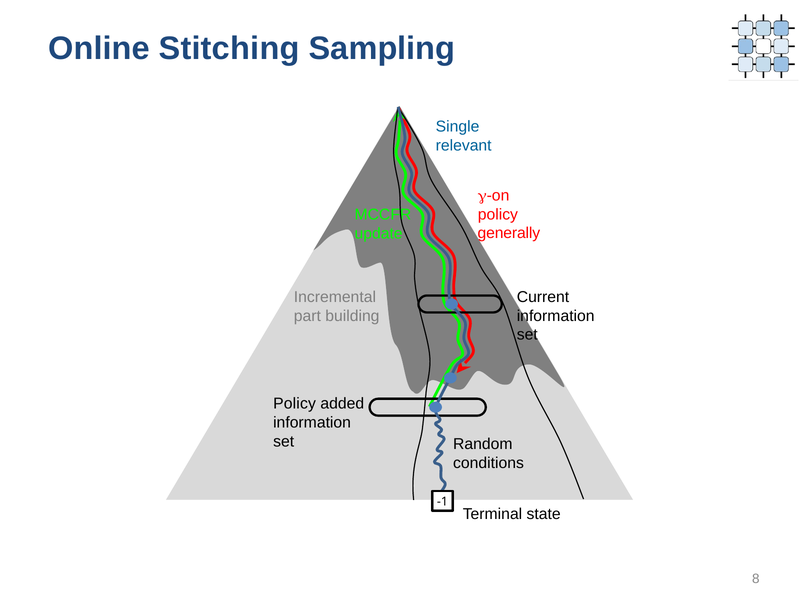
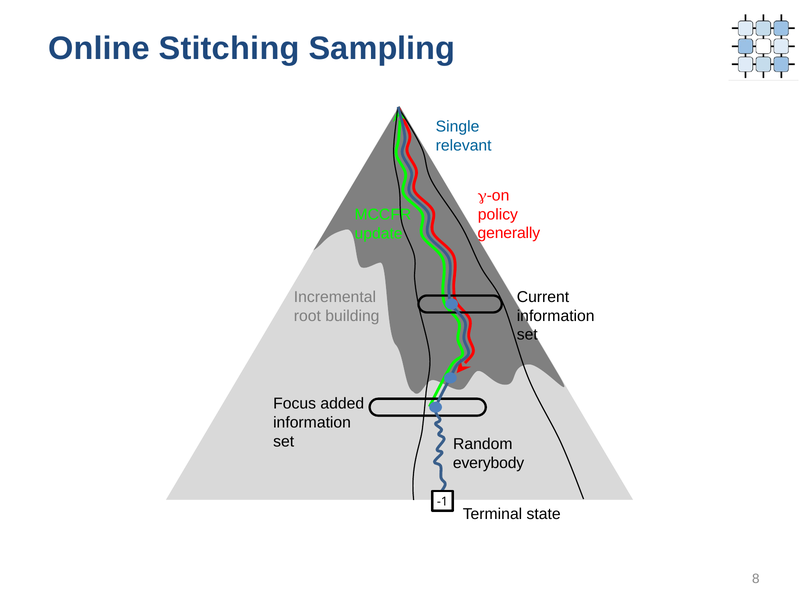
part: part -> root (307, 316)
Policy: Policy -> Focus (295, 404)
conditions: conditions -> everybody (489, 463)
